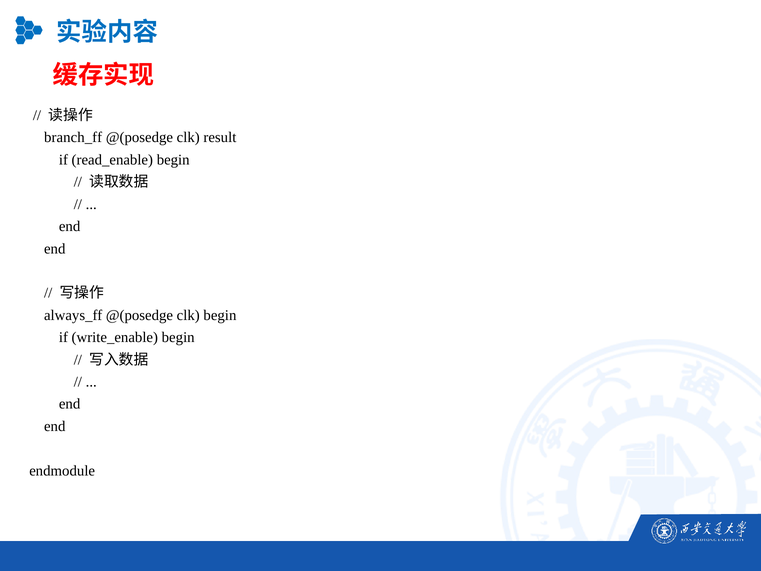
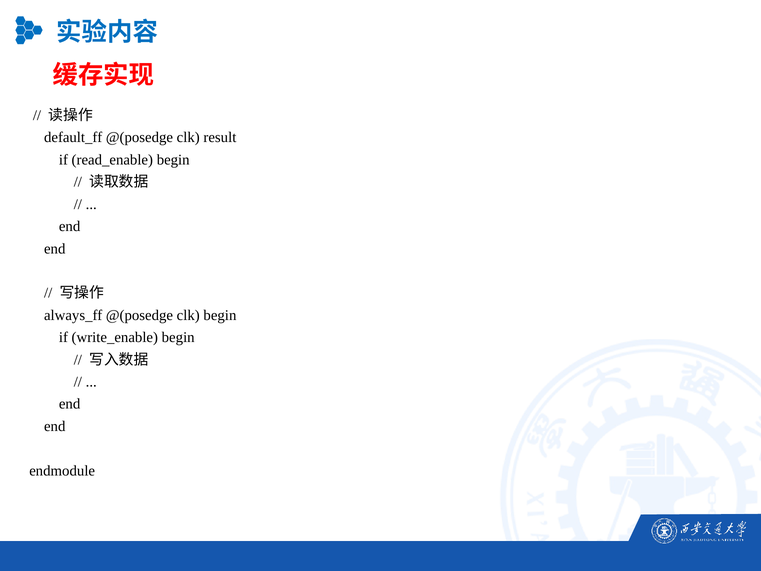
branch_ff: branch_ff -> default_ff (73, 138)
